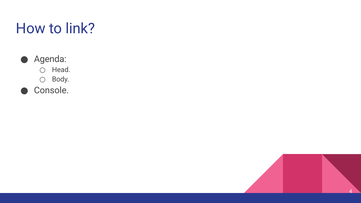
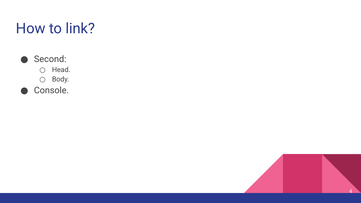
Agenda: Agenda -> Second (50, 59)
